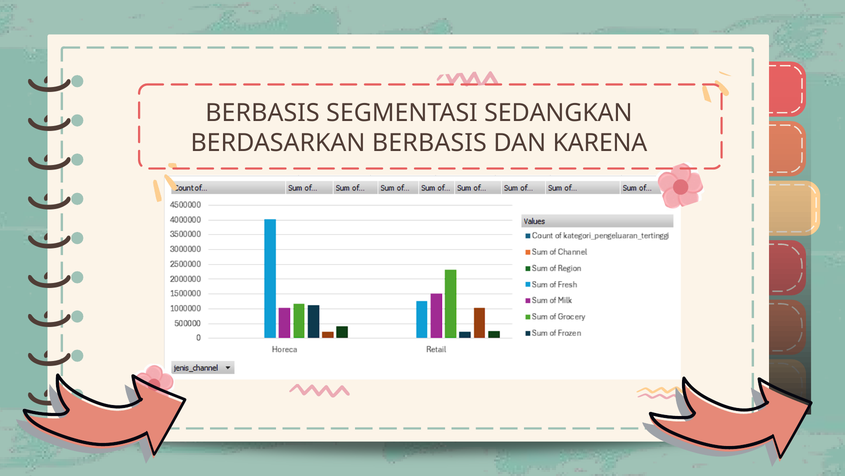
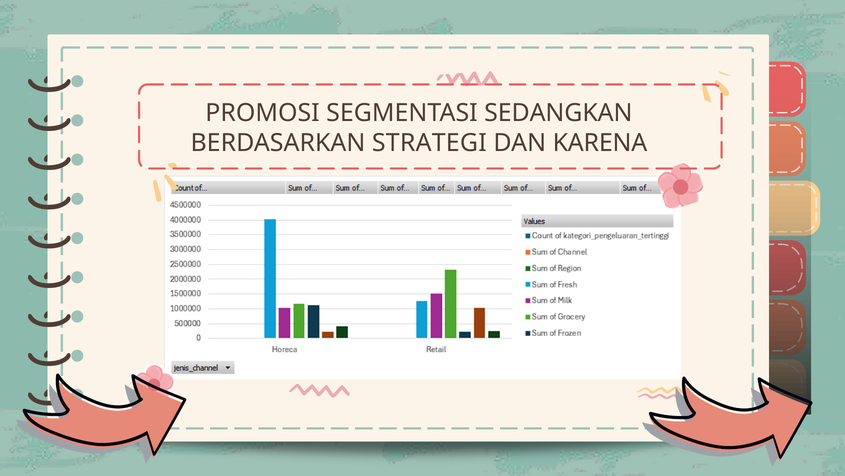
BERBASIS: BERBASIS -> PROMOSI (262, 113)
BERDASARKAN BERBASIS: BERBASIS -> STRATEGI (429, 143)
